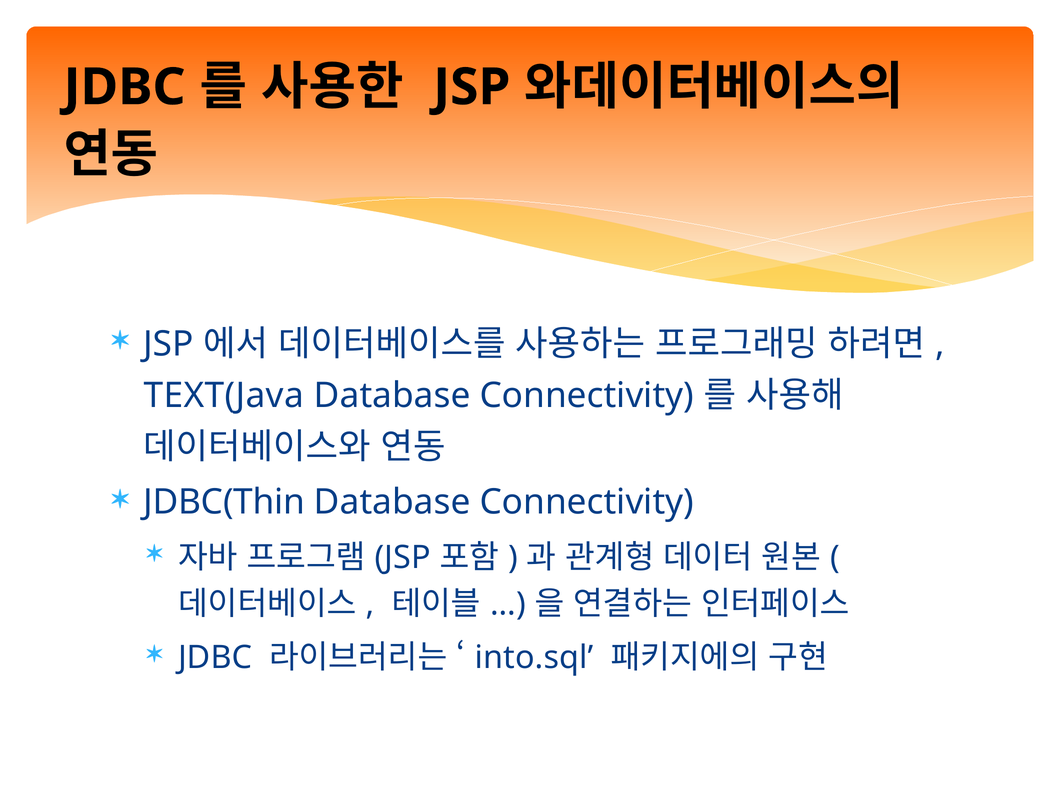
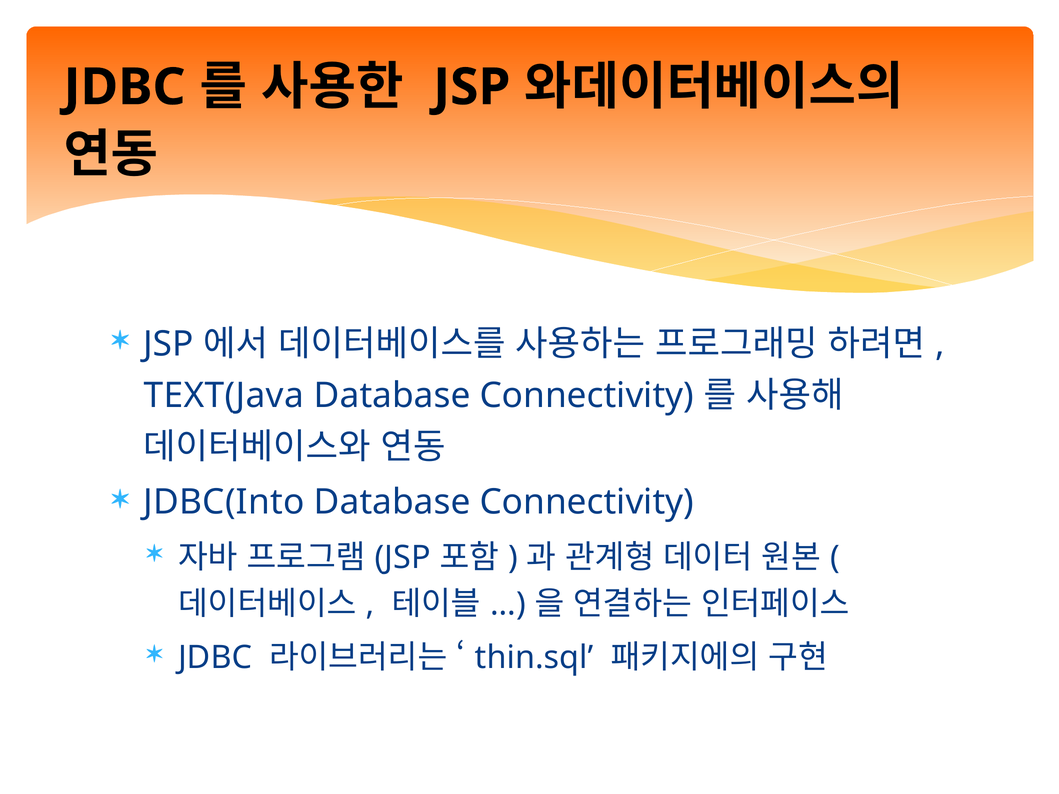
JDBC(Thin: JDBC(Thin -> JDBC(Into (224, 502)
into.sql: into.sql -> thin.sql (534, 658)
